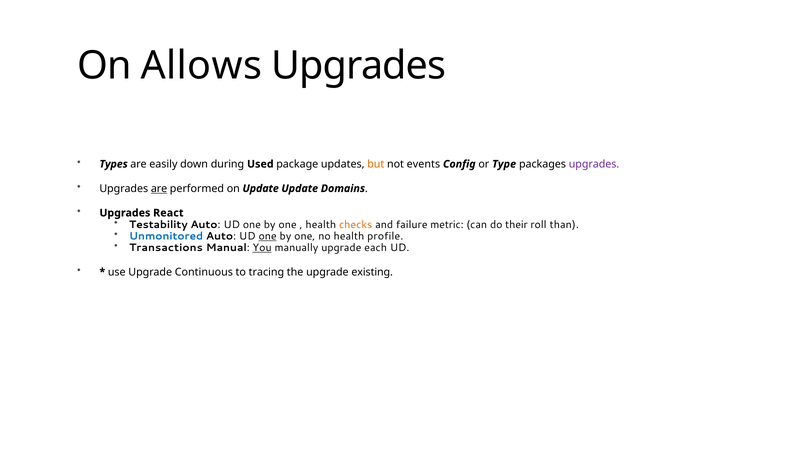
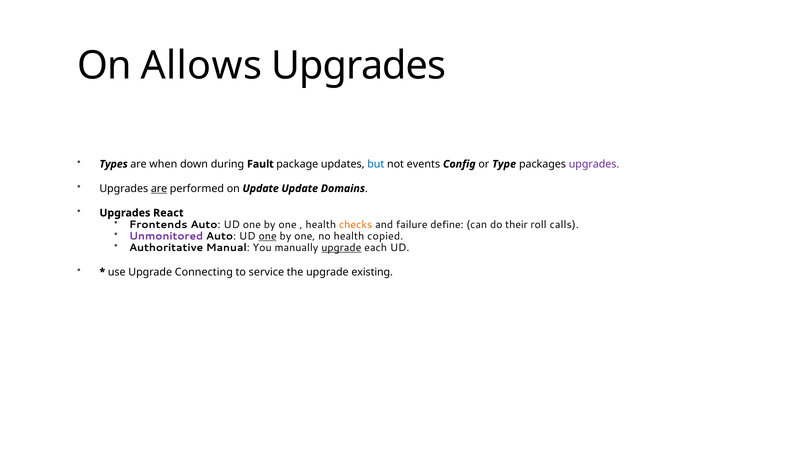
easily: easily -> when (163, 164)
Used: Used -> Fault (260, 164)
but colour: orange -> blue (376, 164)
Testability: Testability -> Frontends (158, 225)
metric: metric -> define (447, 225)
than: than -> calls (564, 225)
Unmonitored colour: blue -> purple (166, 236)
profile: profile -> copied (385, 236)
Transactions: Transactions -> Authoritative (166, 248)
You underline: present -> none (262, 248)
upgrade underline: none -> present (341, 248)
Continuous: Continuous -> Connecting (204, 272)
tracing: tracing -> service (266, 272)
